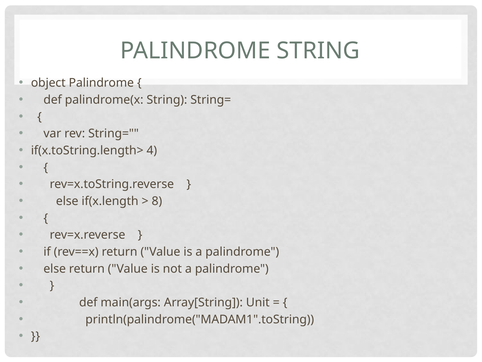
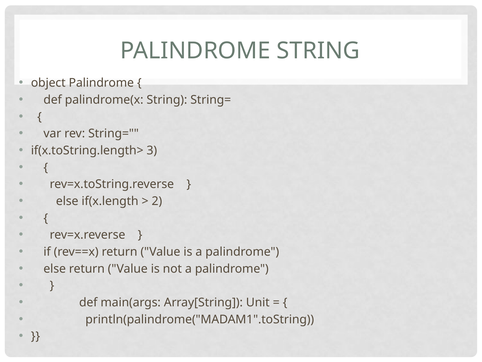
4: 4 -> 3 (152, 150)
8: 8 -> 2 (157, 201)
